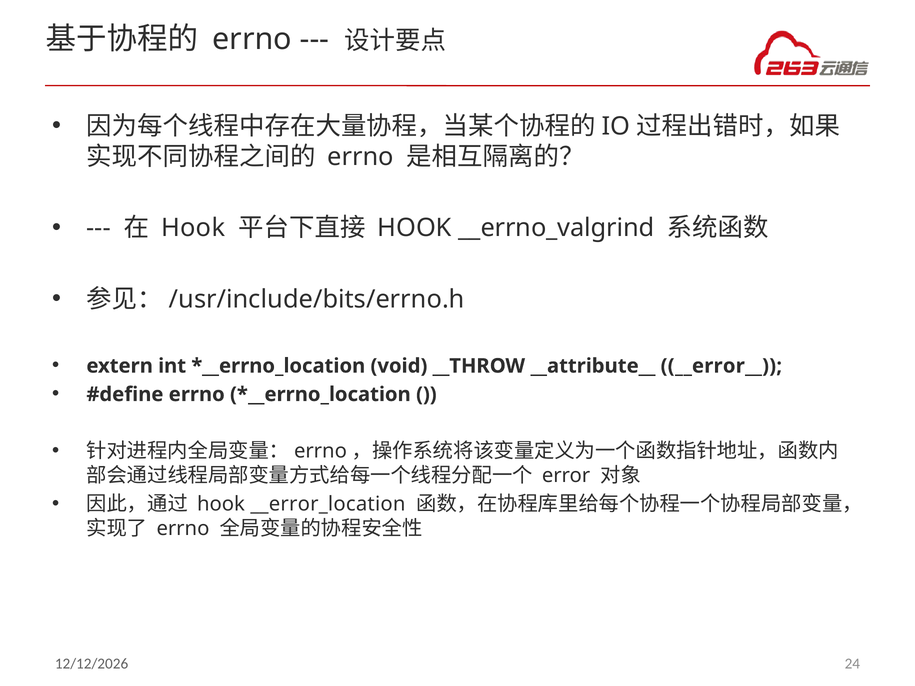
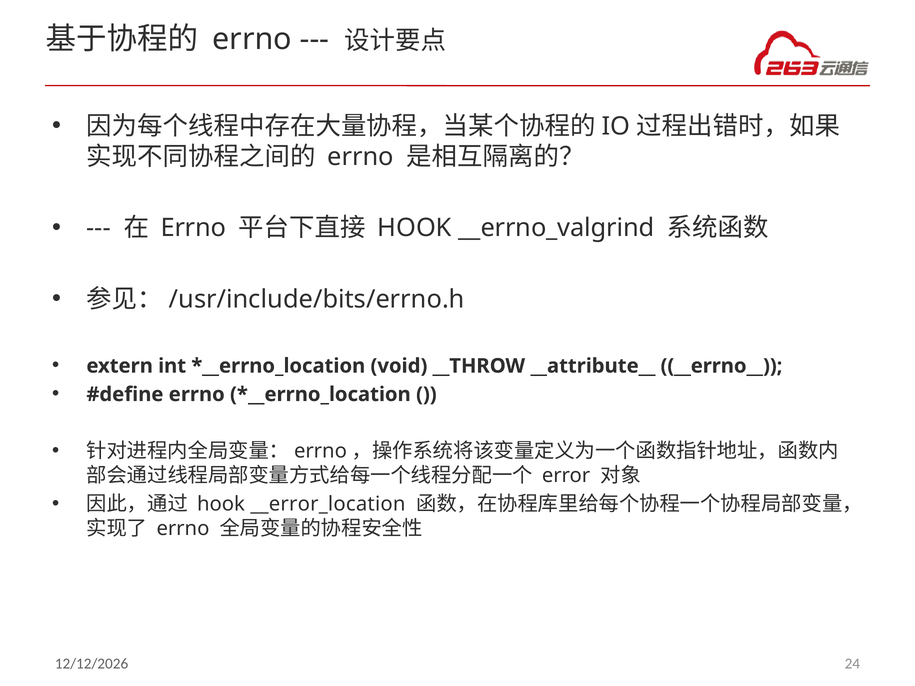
Hook: Hook -> Errno (193, 228)
__error__: __error__ -> __errno__ (721, 366)
